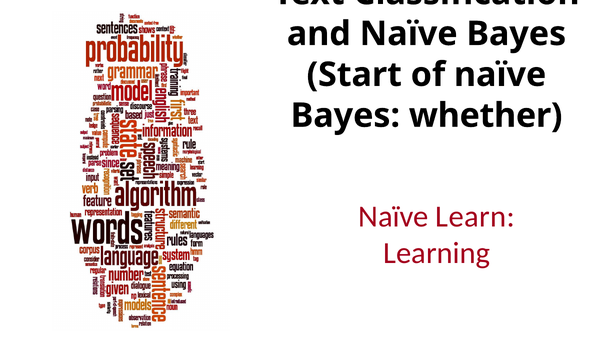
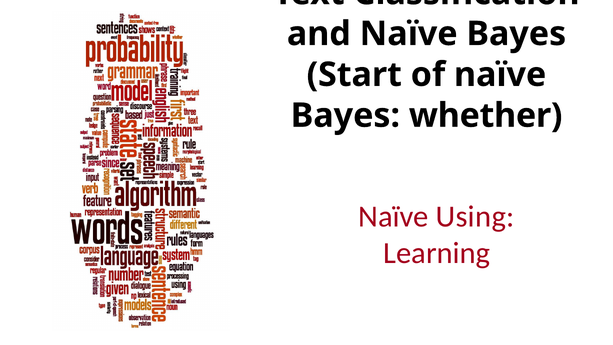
Learn: Learn -> Using (475, 216)
